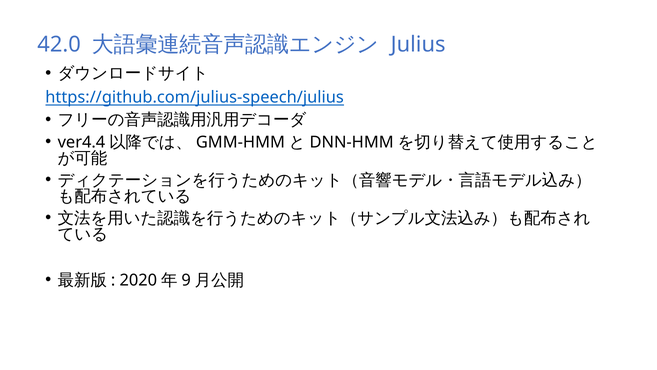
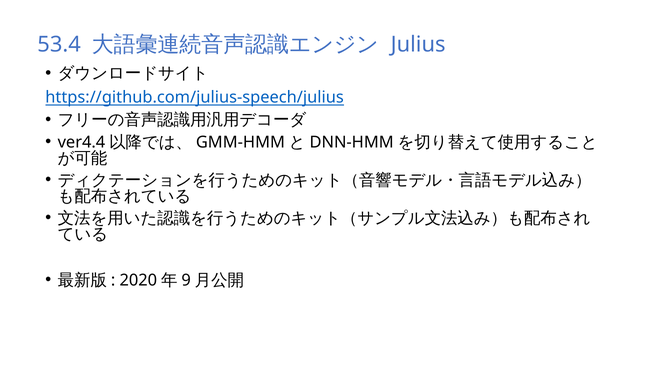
42.0: 42.0 -> 53.4 (59, 44)
